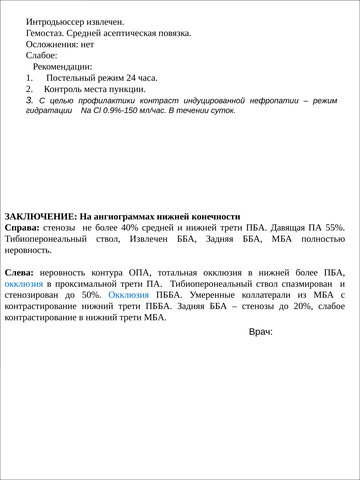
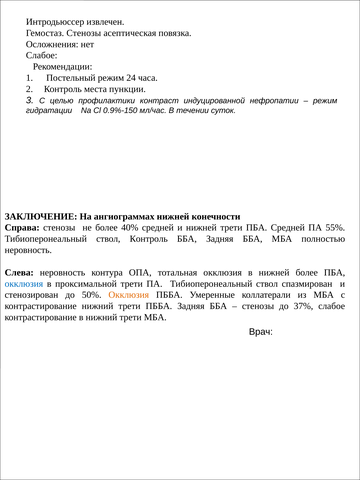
Гемостаз Средней: Средней -> Стенозы (84, 33)
ПБА Давящая: Давящая -> Средней (288, 228)
ствол Извлечен: Извлечен -> Контроль (149, 239)
Окклюзия colour: blue -> orange (129, 295)
20%: 20% -> 37% (303, 306)
